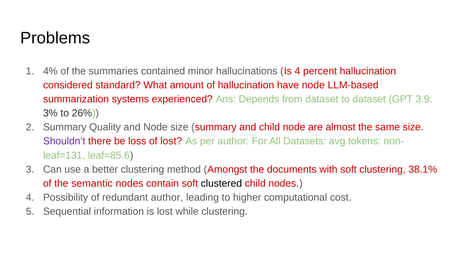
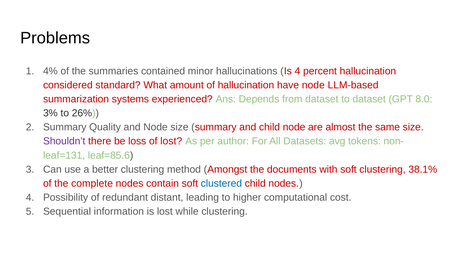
3.9: 3.9 -> 8.0 (424, 99)
semantic: semantic -> complete (92, 183)
clustered colour: black -> blue (221, 183)
redundant author: author -> distant (167, 197)
